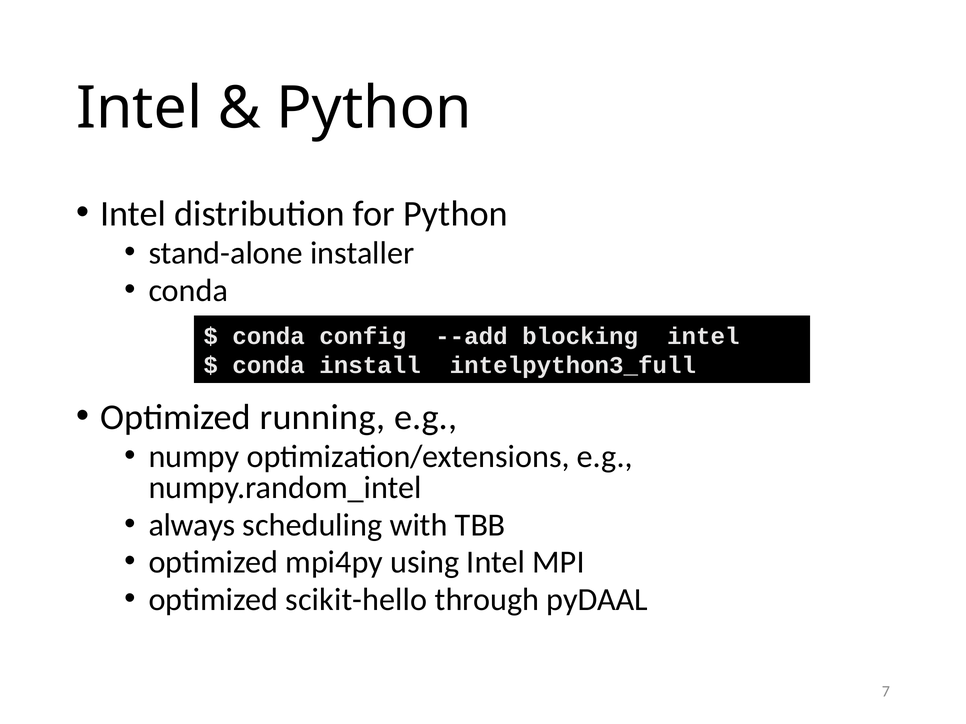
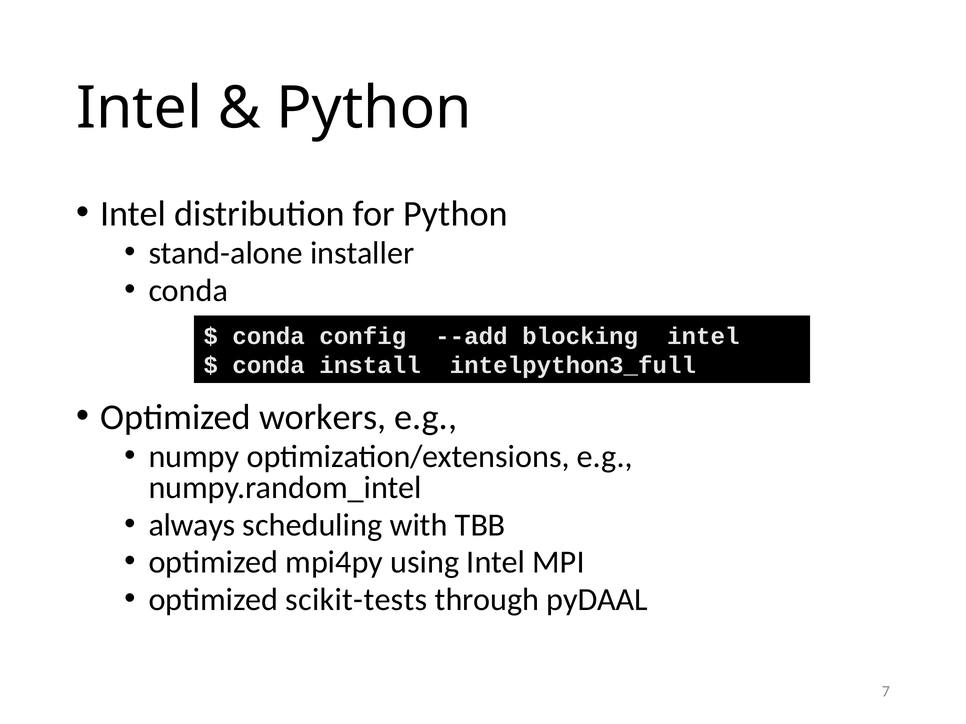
running: running -> workers (323, 417)
scikit-hello: scikit-hello -> scikit-tests (356, 600)
